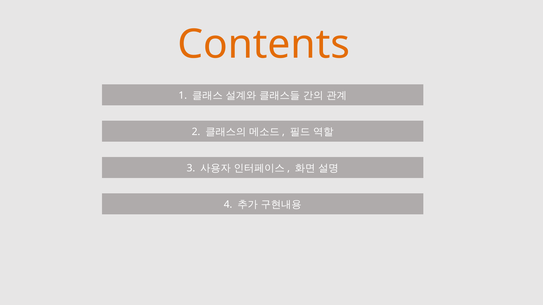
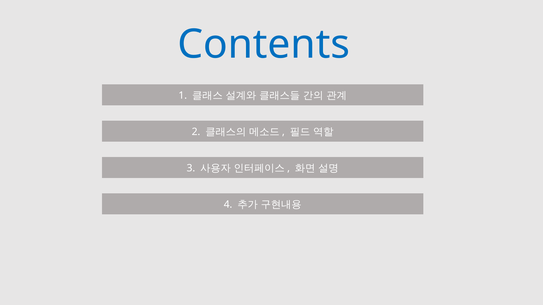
Contents colour: orange -> blue (264, 45)
